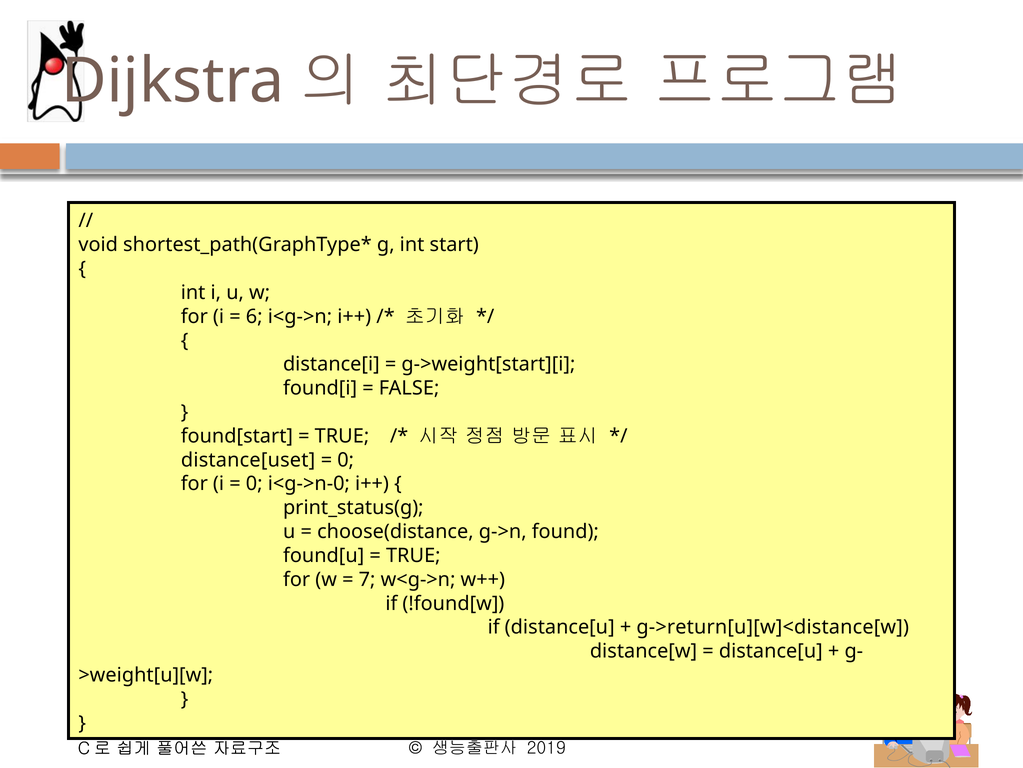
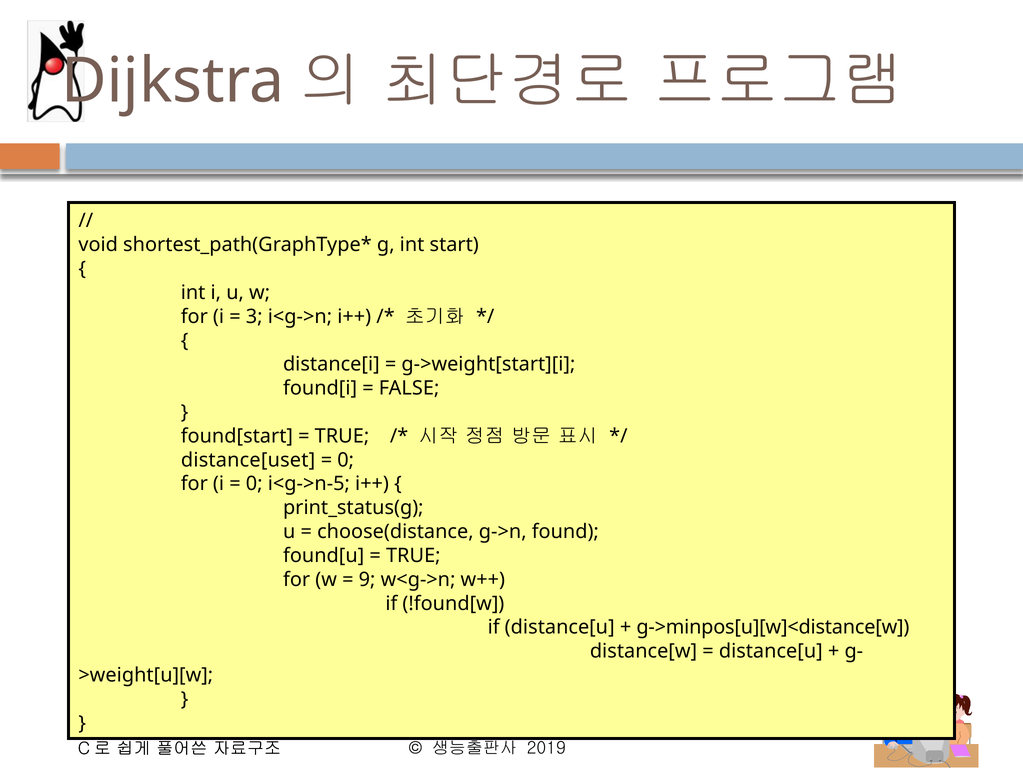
6: 6 -> 3 (254, 316)
i<g->n-0: i<g->n-0 -> i<g->n-5 (309, 483)
7: 7 -> 9 (367, 579)
g->return[u][w]<distance[w: g->return[u][w]<distance[w -> g->minpos[u][w]<distance[w (773, 627)
